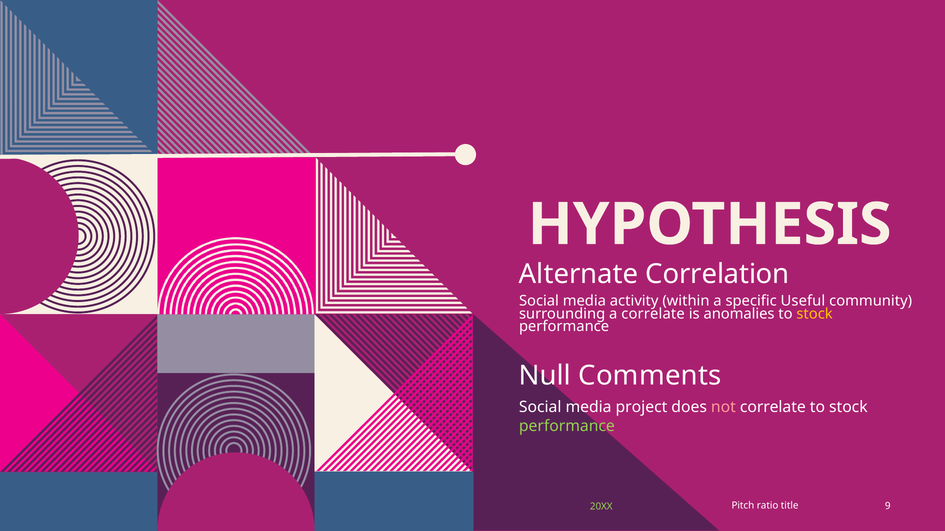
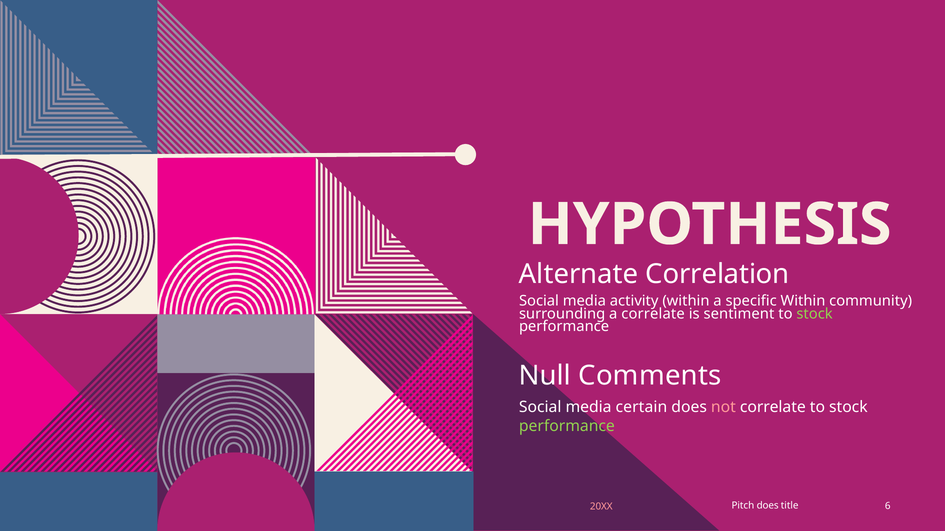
specific Useful: Useful -> Within (803, 301)
anomalies: anomalies -> sentiment (739, 314)
stock colour: yellow -> light green (815, 314)
project: project -> certain (641, 407)
Pitch ratio: ratio -> does (768, 506)
9: 9 -> 6 (888, 507)
20XX colour: light green -> pink (601, 507)
